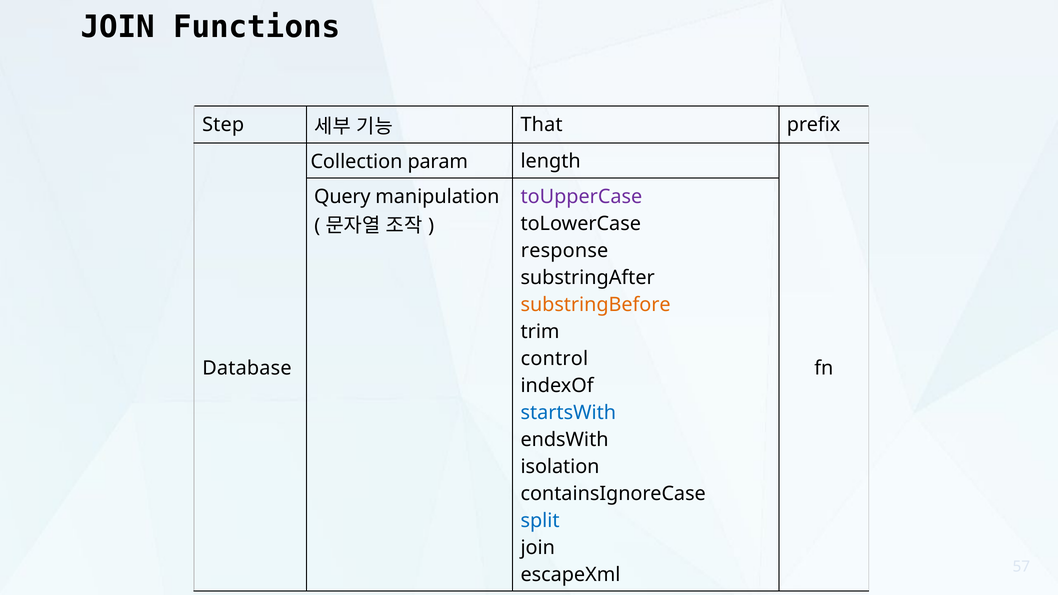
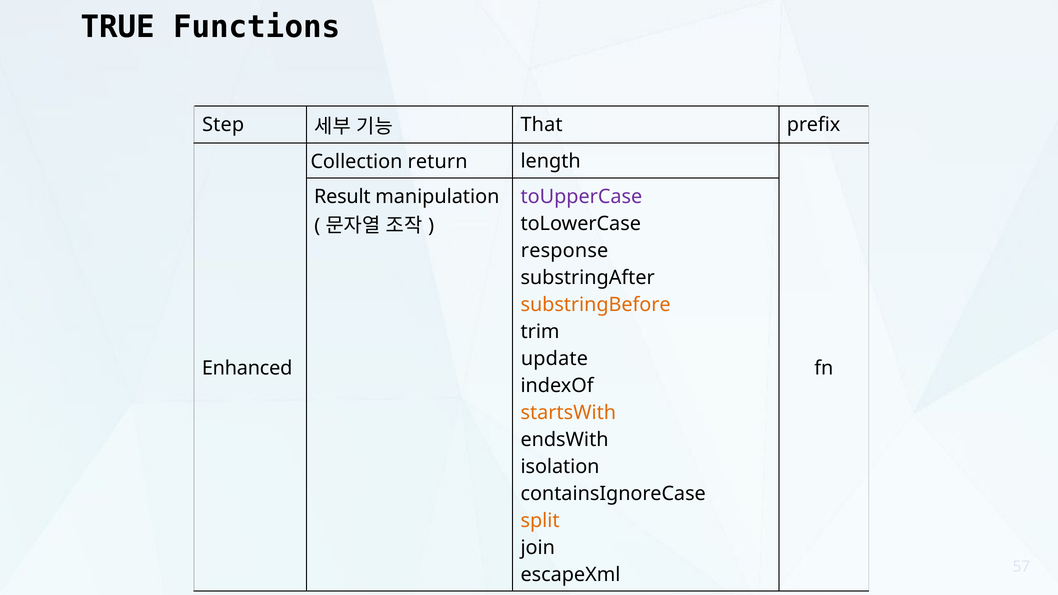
JOIN: JOIN -> TRUE (118, 27)
param: param -> return (438, 162)
Query: Query -> Result (342, 197)
control: control -> update (554, 359)
Database: Database -> Enhanced (247, 368)
startsWith colour: blue -> orange (568, 413)
split colour: blue -> orange (540, 521)
